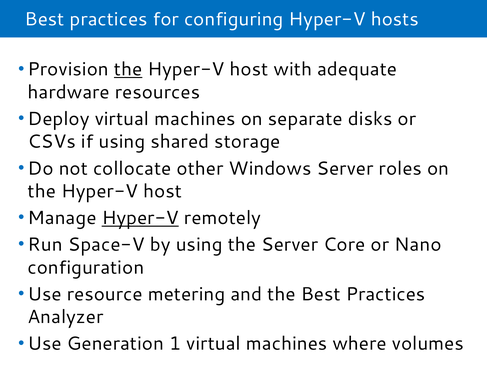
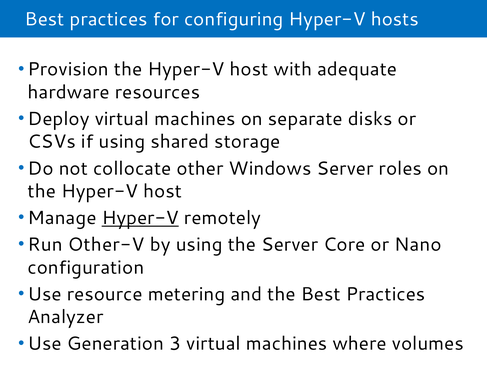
the underline: present -> none (128, 69)
Space-V: Space-V -> Other-V (106, 245)
1: 1 -> 3 (175, 344)
